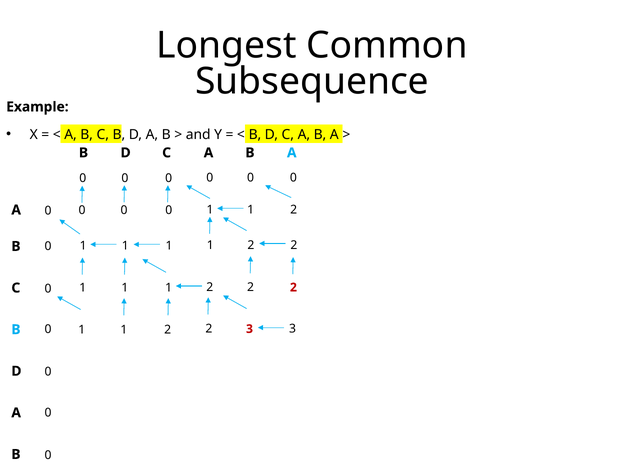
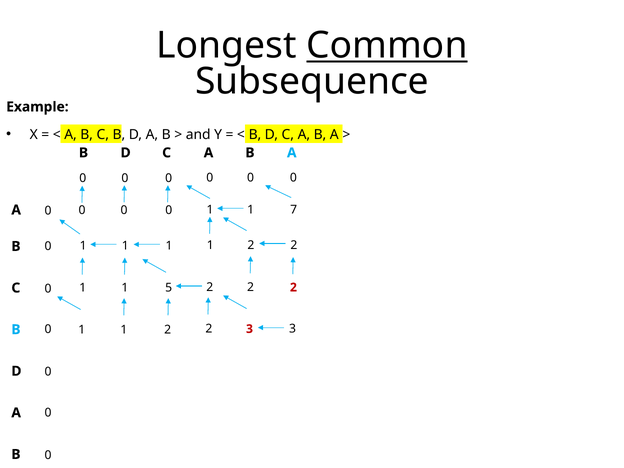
Common underline: none -> present (387, 45)
2: 2 -> 7 (294, 210)
1: 1 -> 5 (169, 288)
